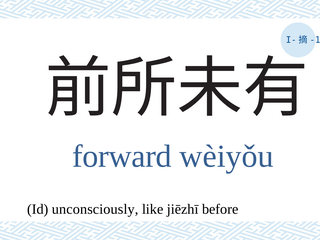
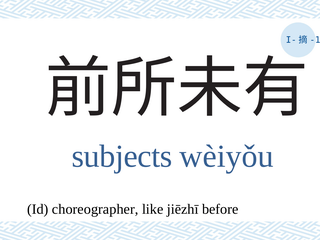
forward: forward -> subjects (122, 156)
unconsciously: unconsciously -> choreographer (95, 209)
